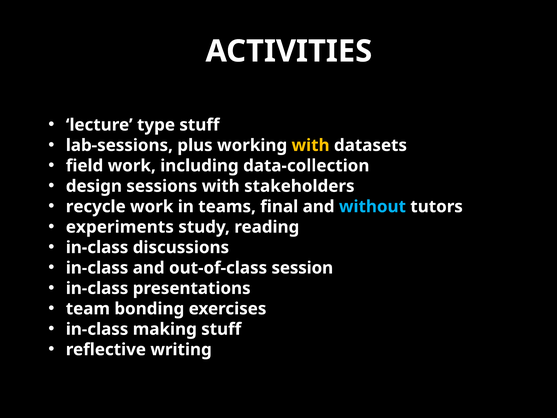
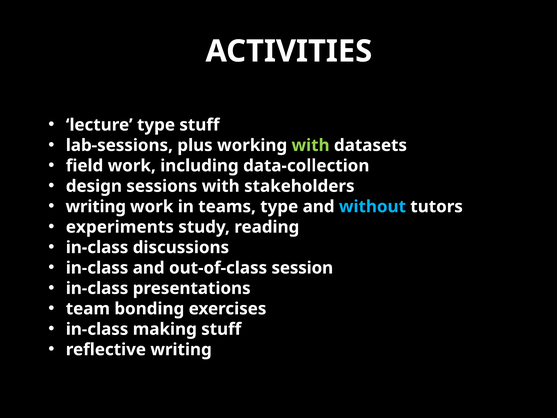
with colour: yellow -> light green (311, 145)
recycle: recycle -> writing (96, 207)
teams final: final -> type (279, 207)
